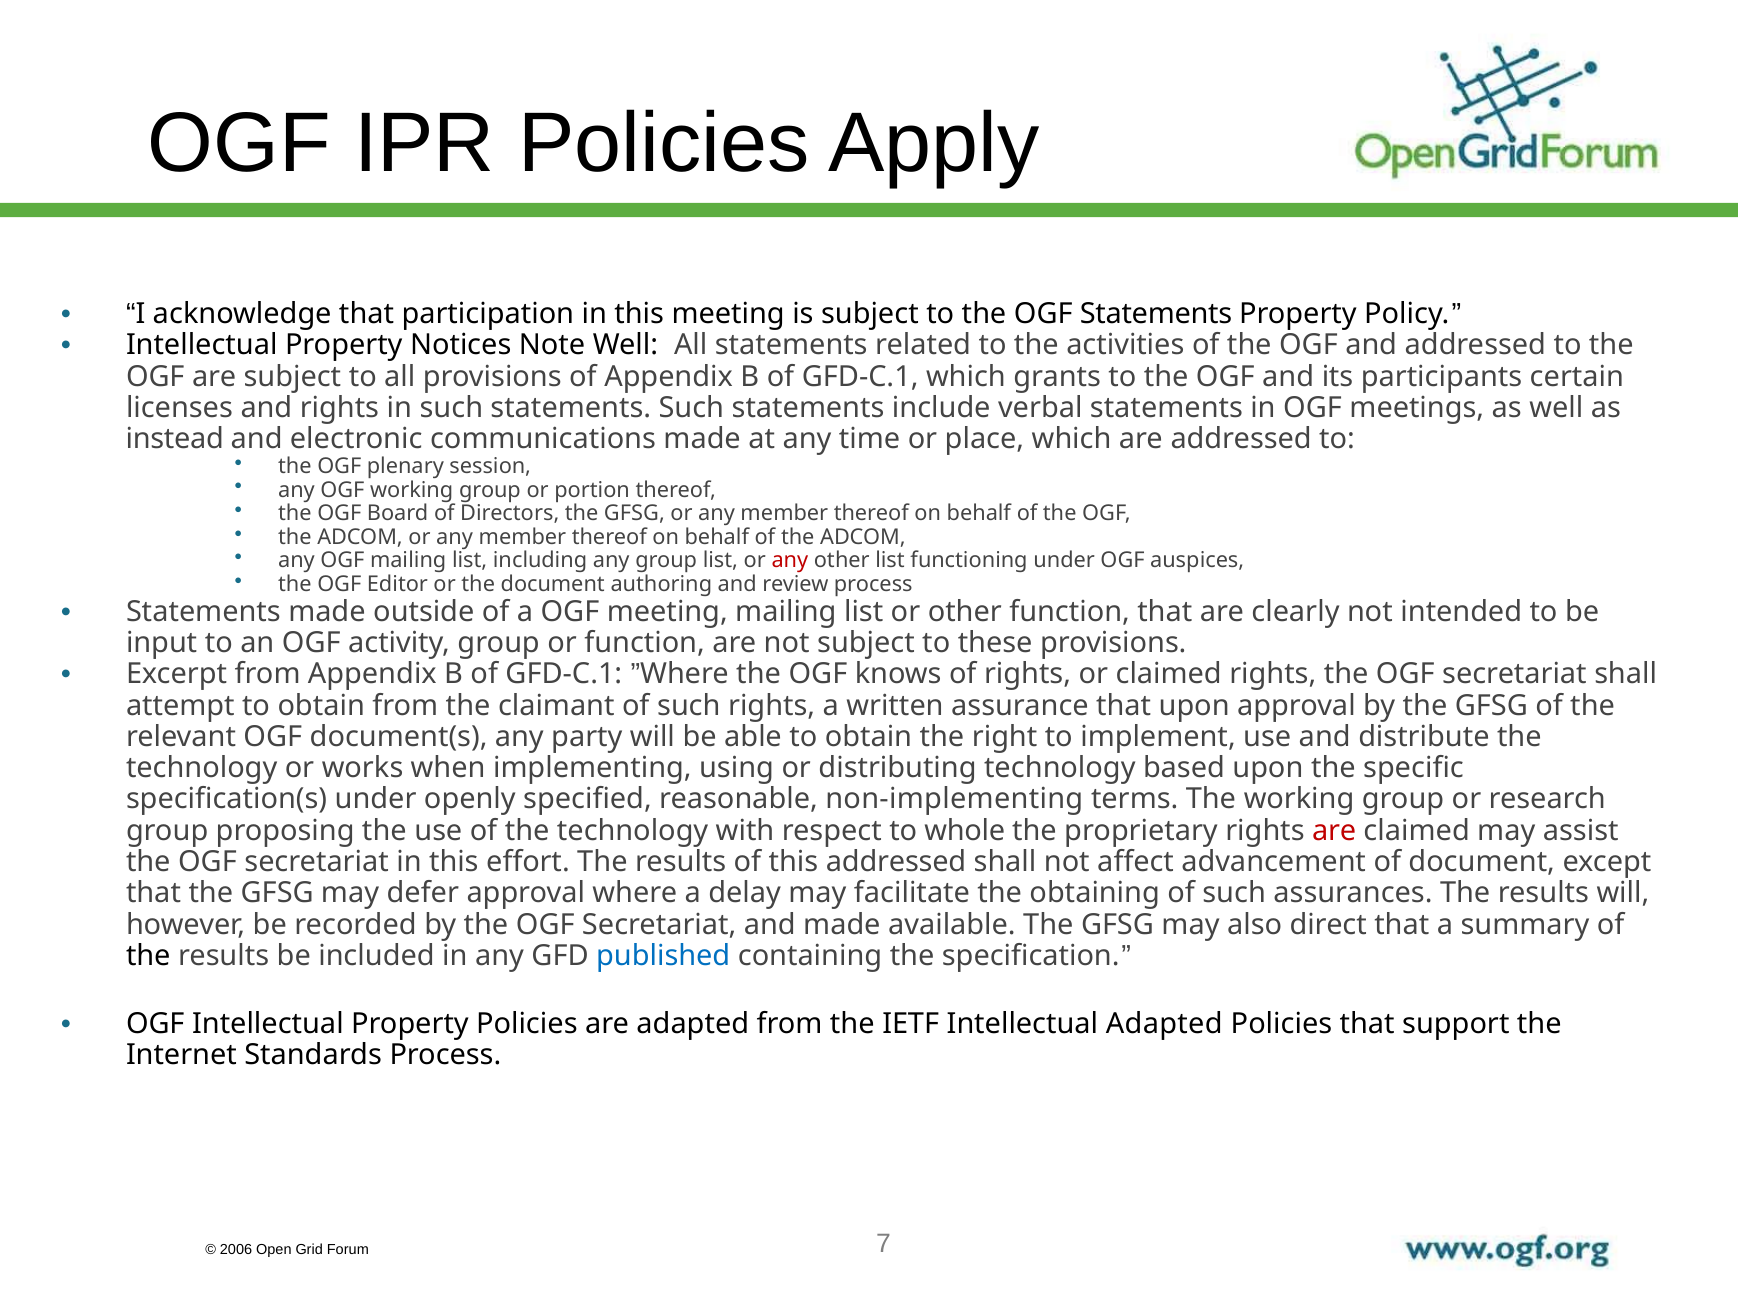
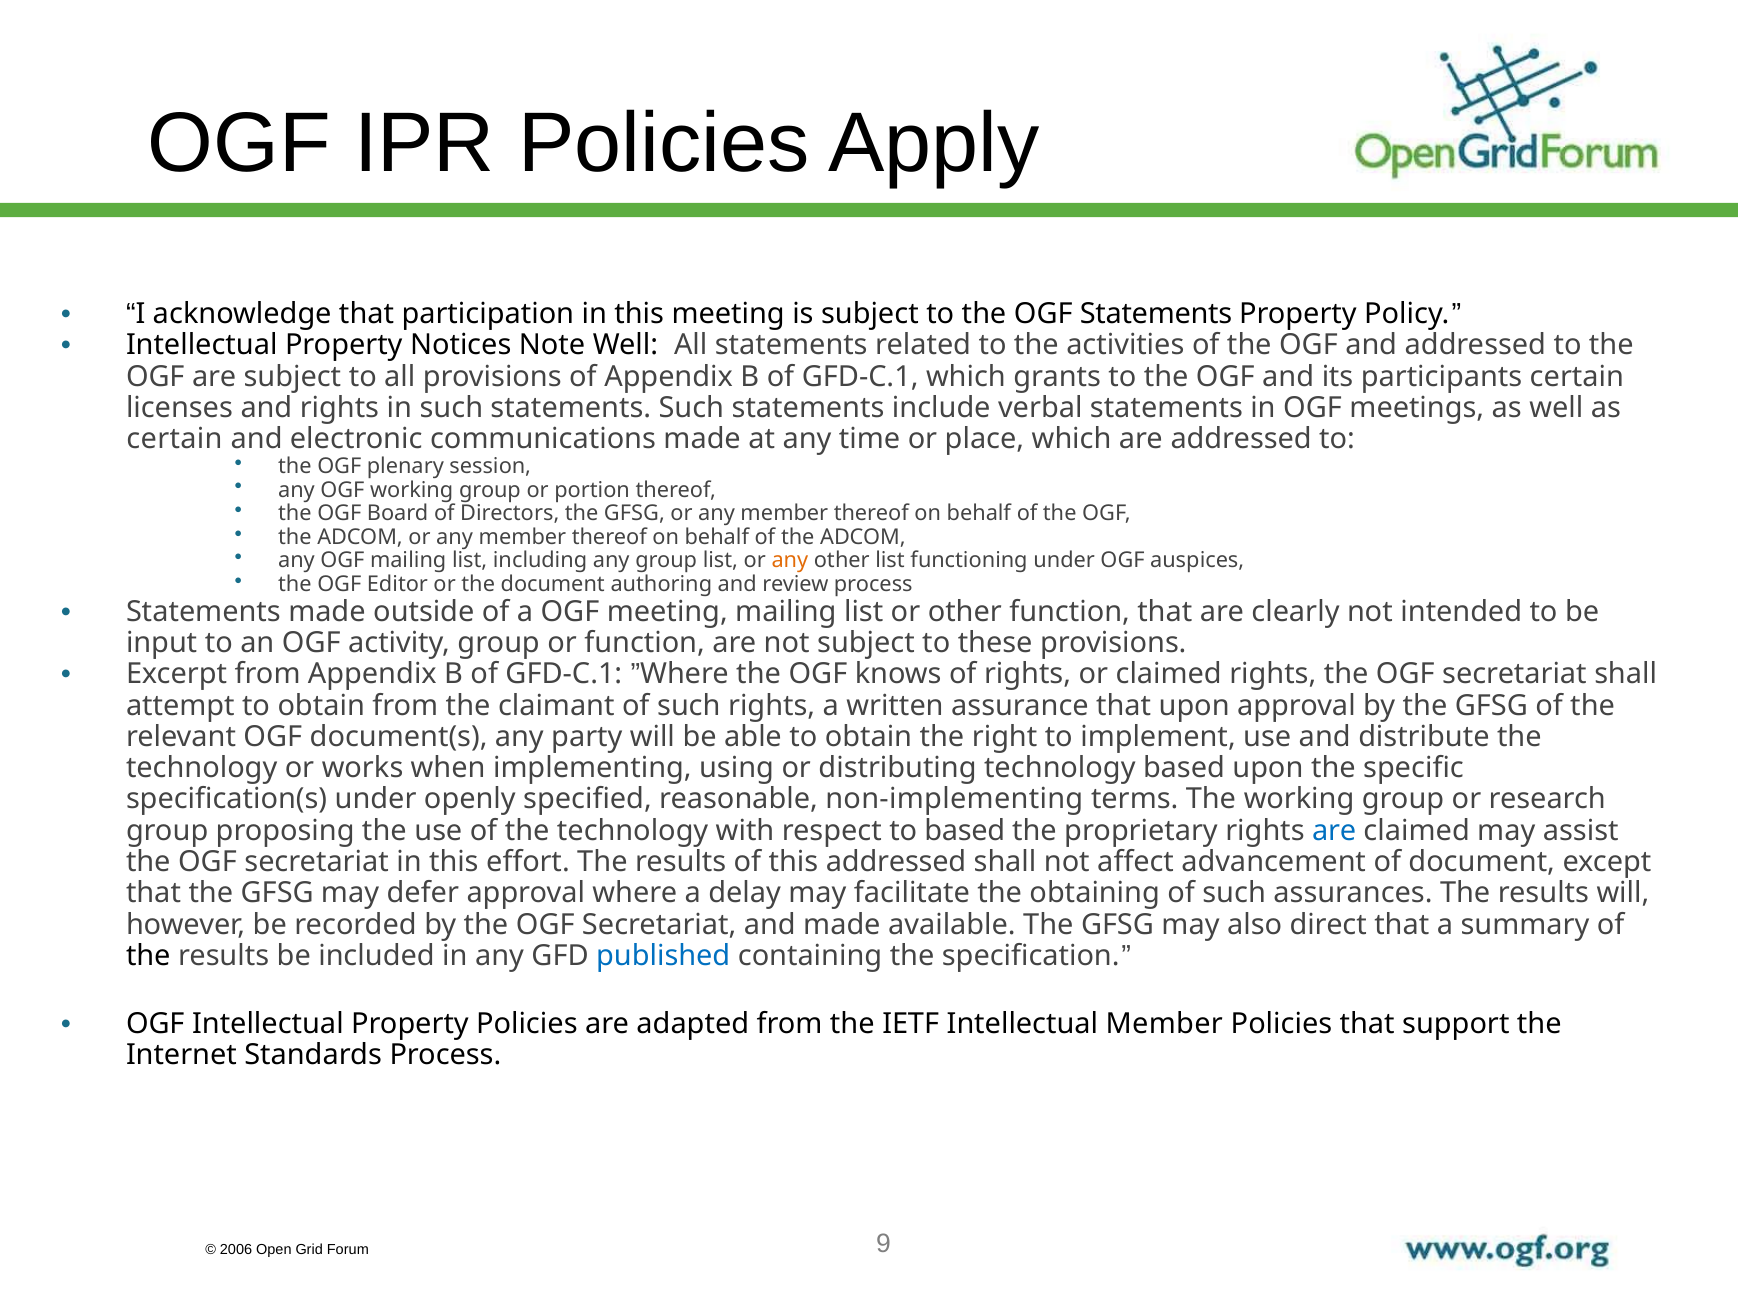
instead: instead -> certain (174, 439)
any colour: red -> orange (790, 560)
to whole: whole -> based (965, 830)
are colour: red -> blue (1334, 830)
Intellectual Adapted: Adapted -> Member (1164, 1024)
7: 7 -> 9 (883, 1243)
